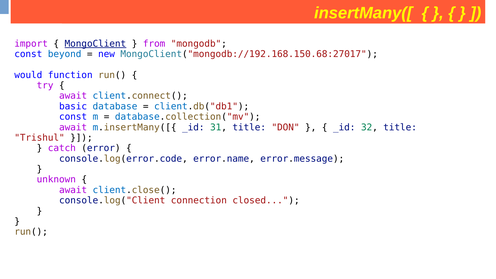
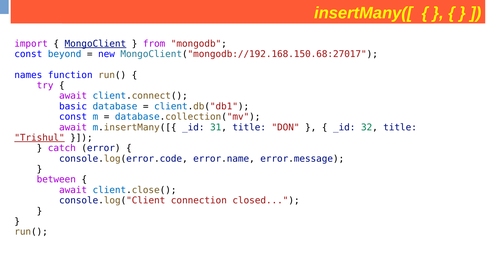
would: would -> names (28, 75)
Trishul underline: none -> present (40, 138)
unknown: unknown -> between (56, 180)
